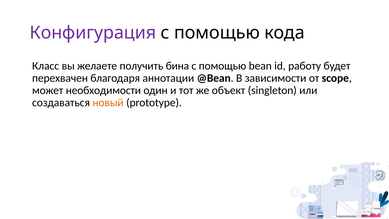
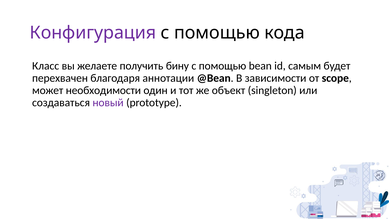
бина: бина -> бину (177, 66)
работу: работу -> самым (305, 66)
новый colour: orange -> purple (108, 102)
